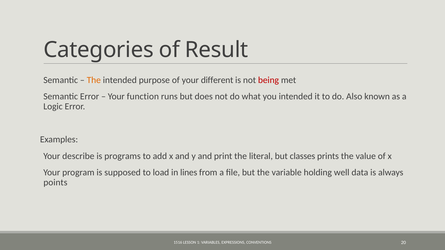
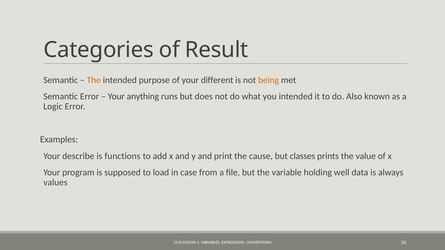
being colour: red -> orange (269, 80)
function: function -> anything (143, 97)
programs: programs -> functions (122, 156)
literal: literal -> cause (261, 156)
lines: lines -> case (189, 173)
points: points -> values (55, 183)
